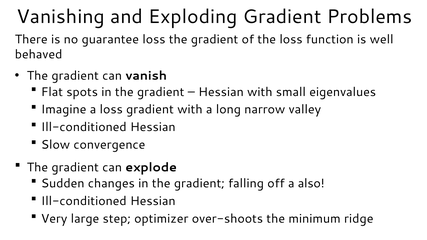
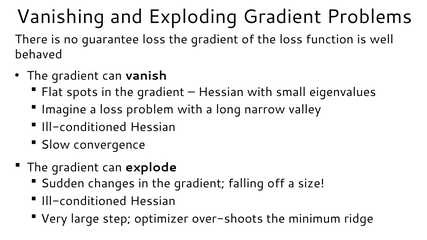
loss gradient: gradient -> problem (150, 110)
also: also -> size (311, 184)
